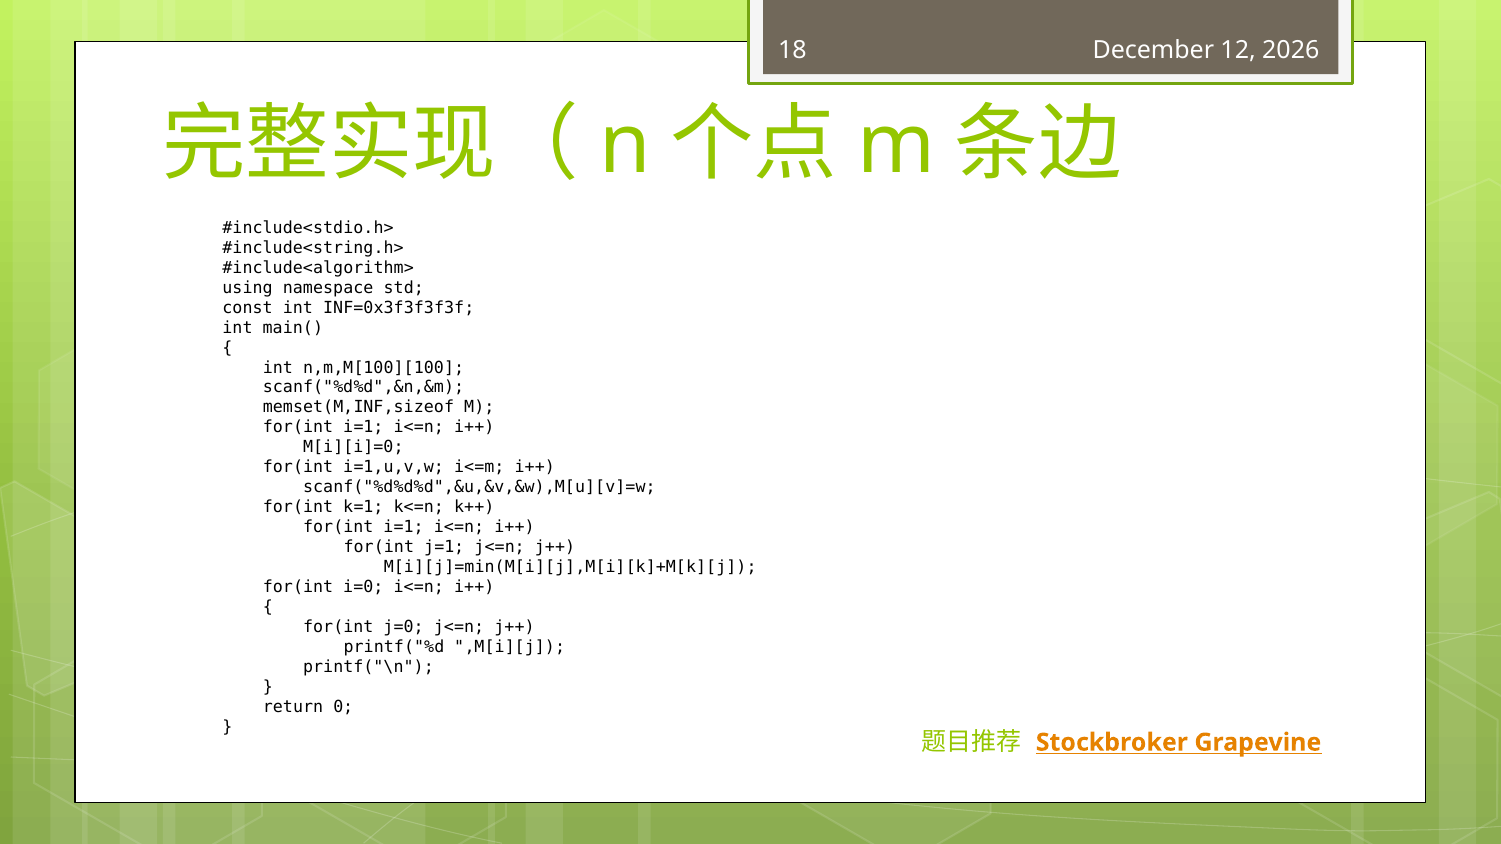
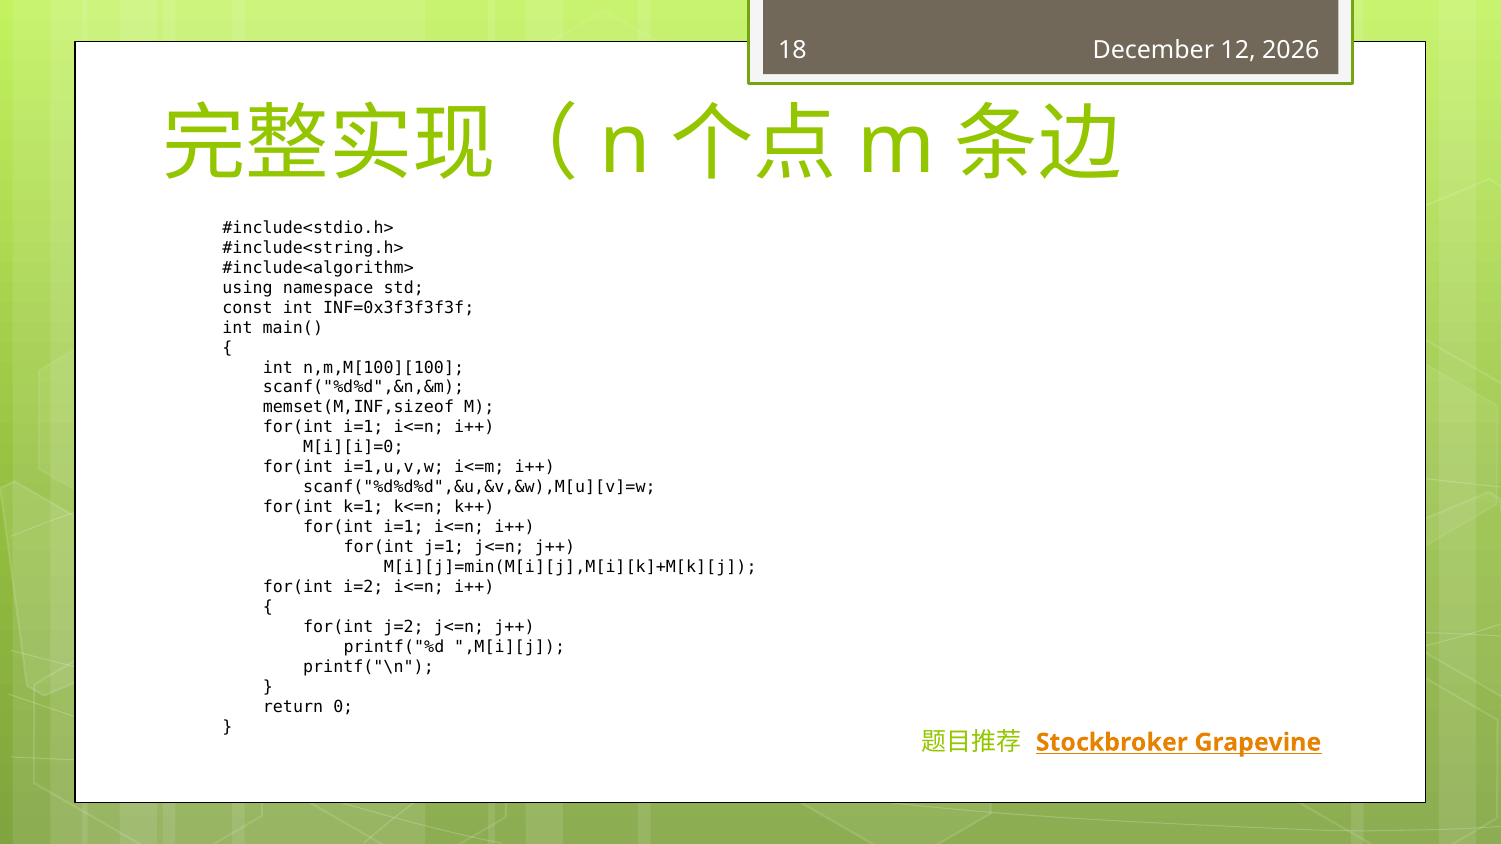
i=0: i=0 -> i=2 (363, 587)
j=0: j=0 -> j=2 (404, 627)
